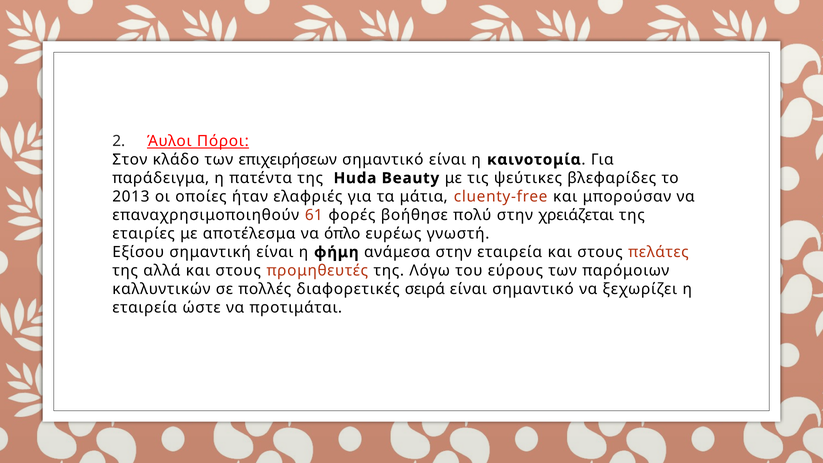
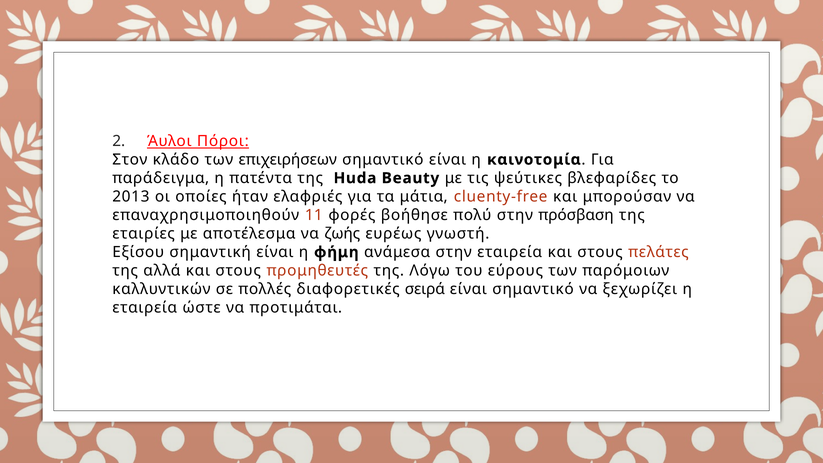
61: 61 -> 11 (314, 215)
χρειάζεται: χρειάζεται -> πρόσβαση (576, 215)
όπλο: όπλο -> ζωής (342, 234)
